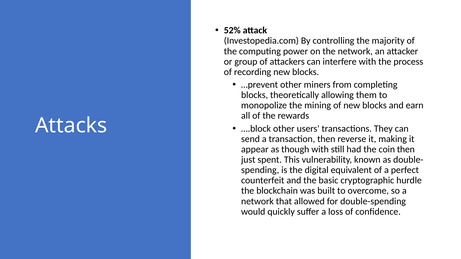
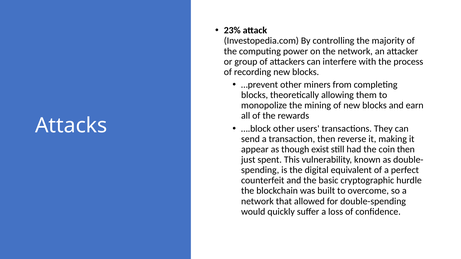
52%: 52% -> 23% (232, 30)
though with: with -> exist (320, 150)
